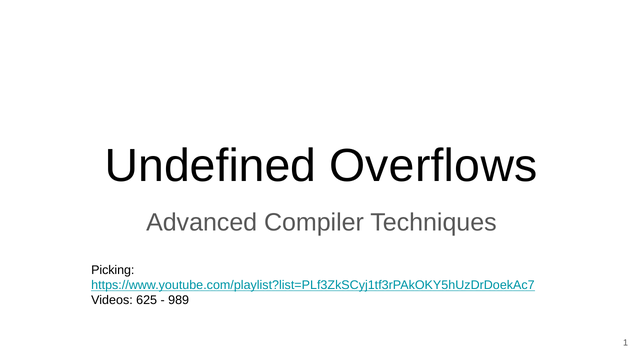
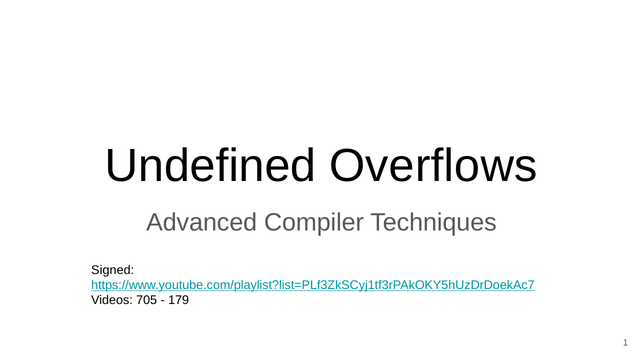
Picking: Picking -> Signed (113, 270)
625: 625 -> 705 (147, 300)
989: 989 -> 179 (179, 300)
